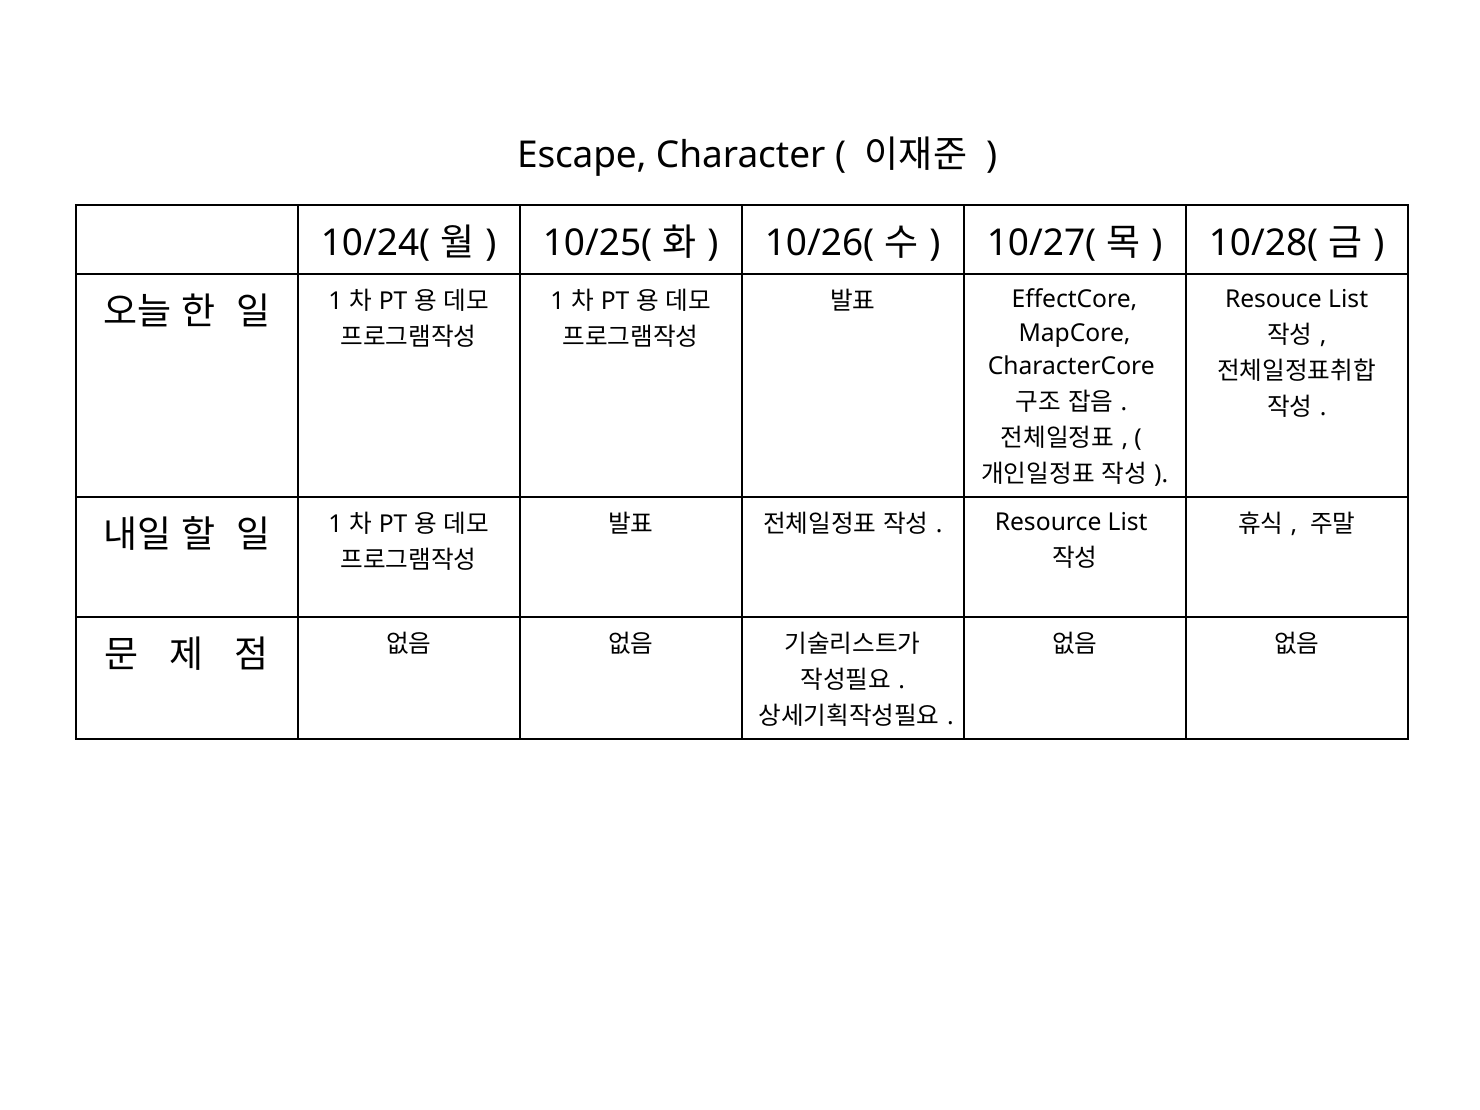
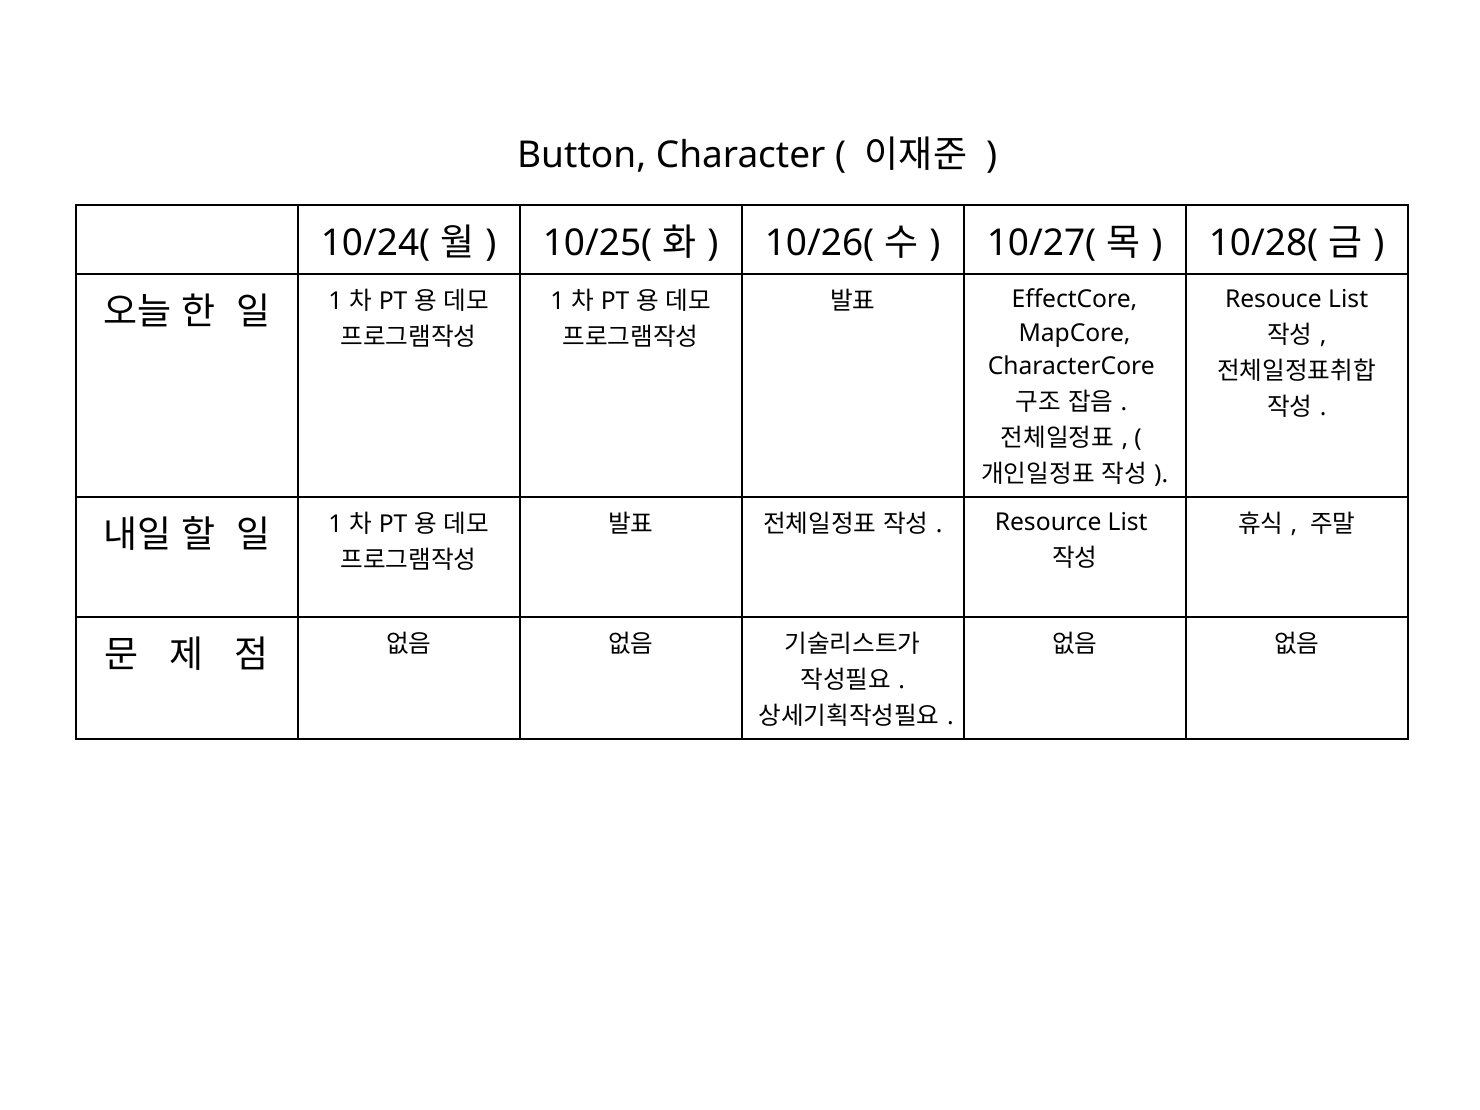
Escape: Escape -> Button (582, 156)
